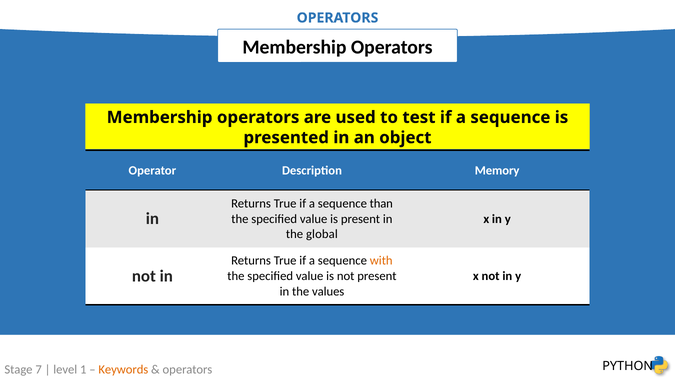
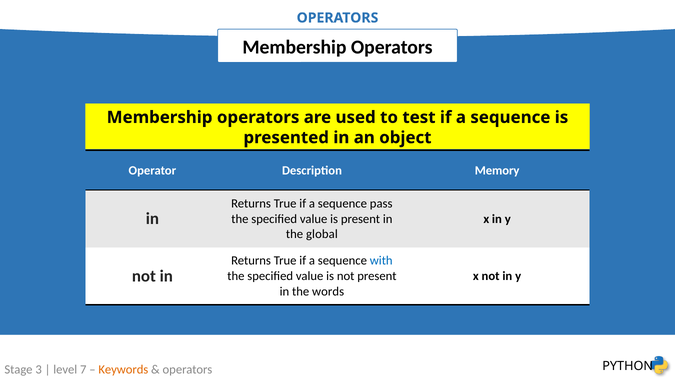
than: than -> pass (381, 203)
with colour: orange -> blue (381, 261)
values: values -> words (328, 291)
7: 7 -> 3 (39, 369)
1: 1 -> 7 (83, 369)
